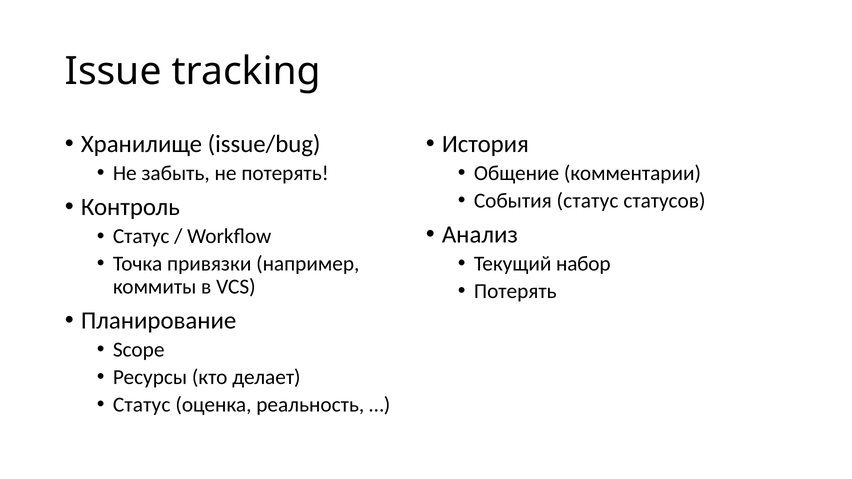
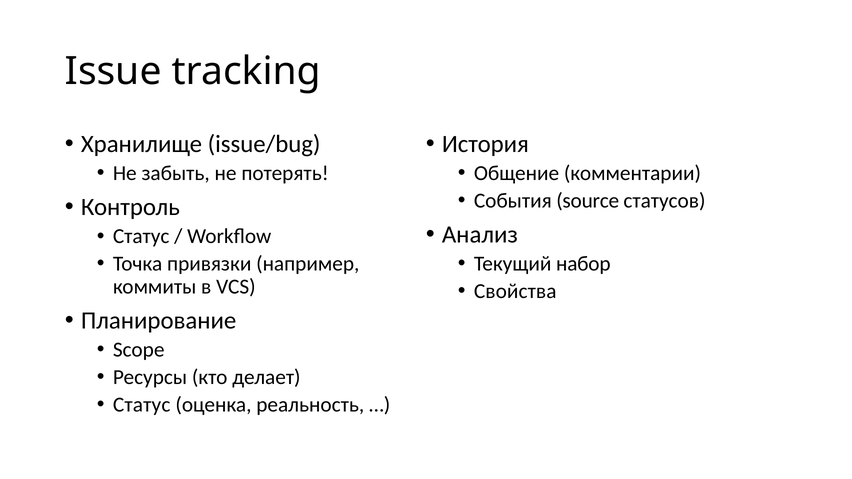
События статус: статус -> source (588, 201)
Потерять: Потерять -> Свойства (515, 291)
